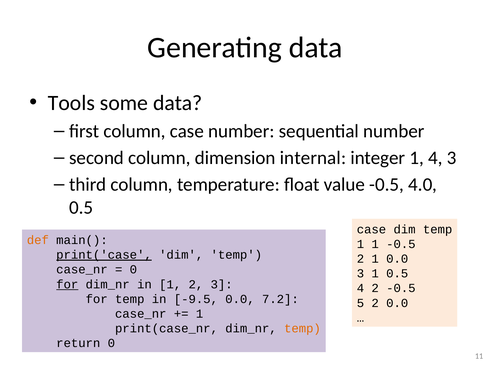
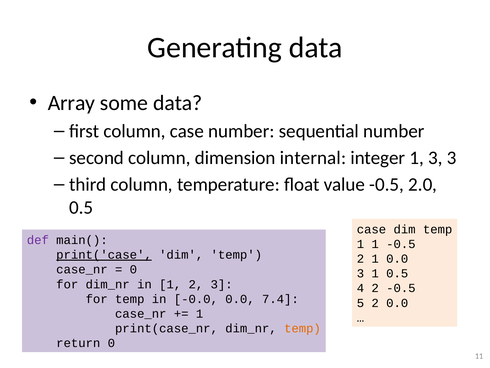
Tools: Tools -> Array (71, 103)
1 4: 4 -> 3 (435, 158)
4.0: 4.0 -> 2.0 (423, 184)
def colour: orange -> purple (38, 240)
for underline: present -> none (67, 284)
-9.5: -9.5 -> -0.0 (196, 299)
7.2: 7.2 -> 7.4 (280, 299)
